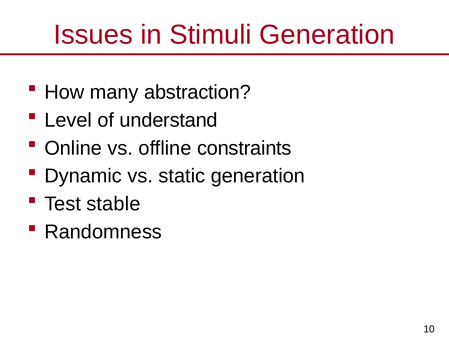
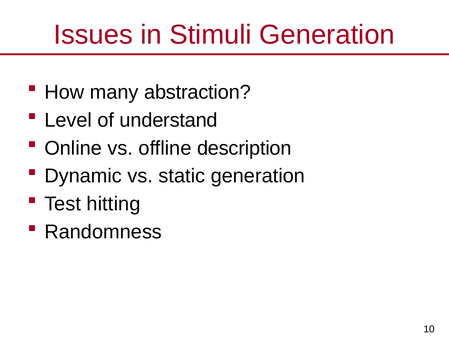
constraints: constraints -> description (244, 148)
stable: stable -> hitting (114, 204)
